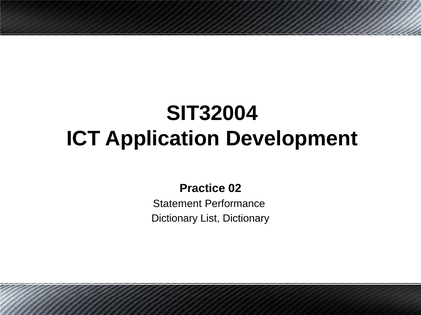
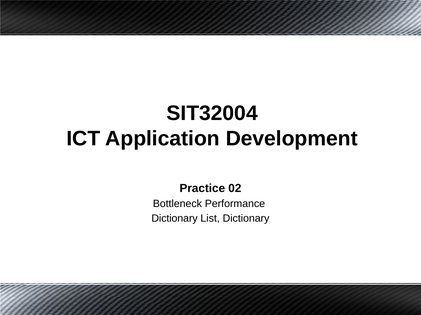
Statement: Statement -> Bottleneck (177, 204)
